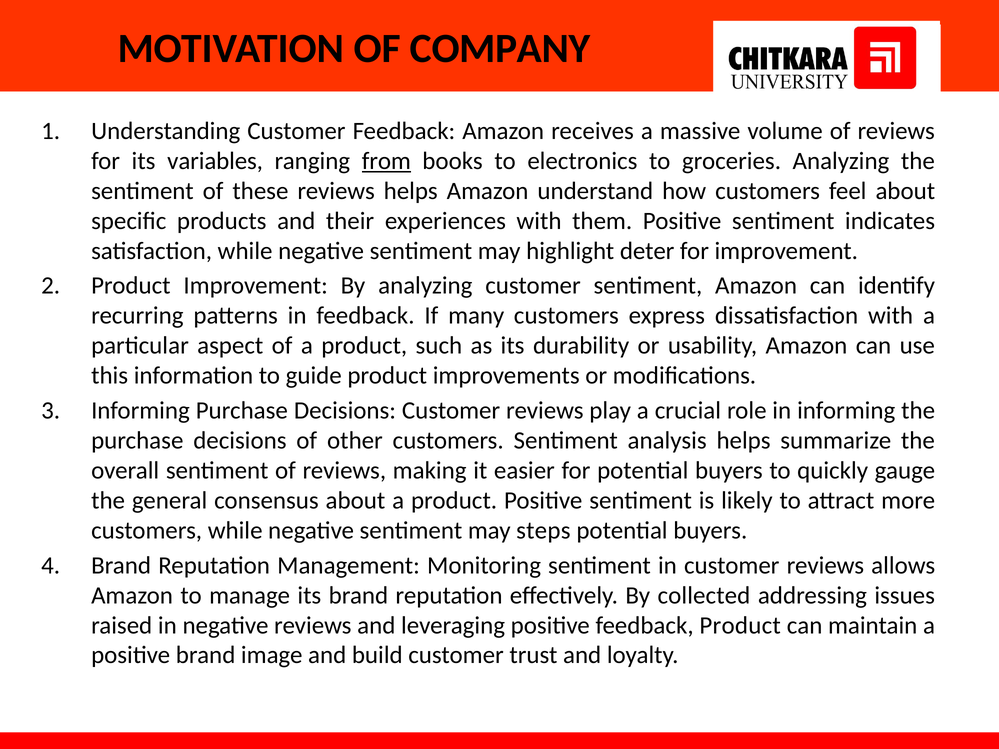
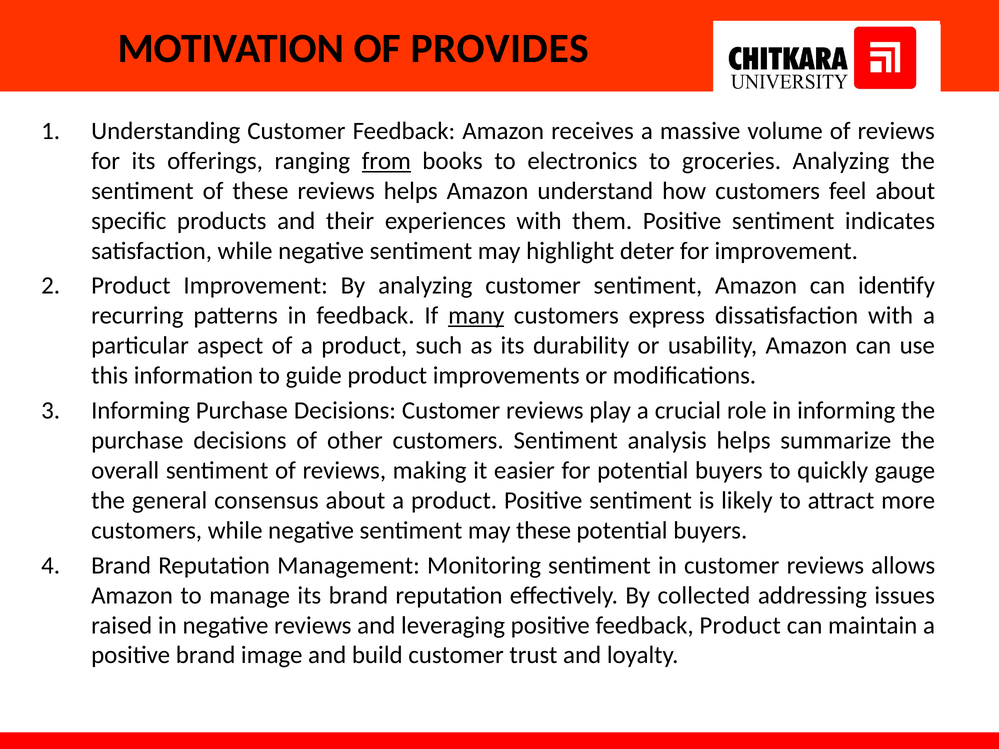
COMPANY: COMPANY -> PROVIDES (500, 49)
variables: variables -> offerings (215, 161)
many underline: none -> present (476, 316)
may steps: steps -> these (544, 531)
